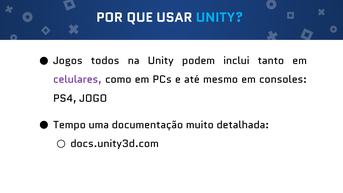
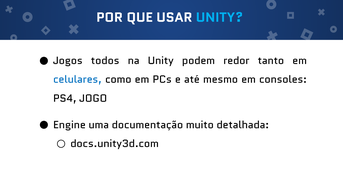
inclui: inclui -> redor (236, 61)
celulares colour: purple -> blue (77, 79)
Tempo: Tempo -> Engine (69, 125)
